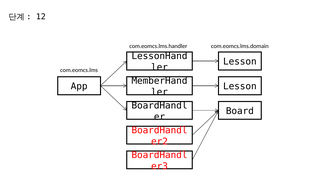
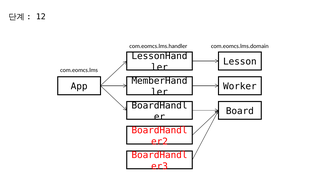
Lesson: Lesson -> Worker (240, 86)
